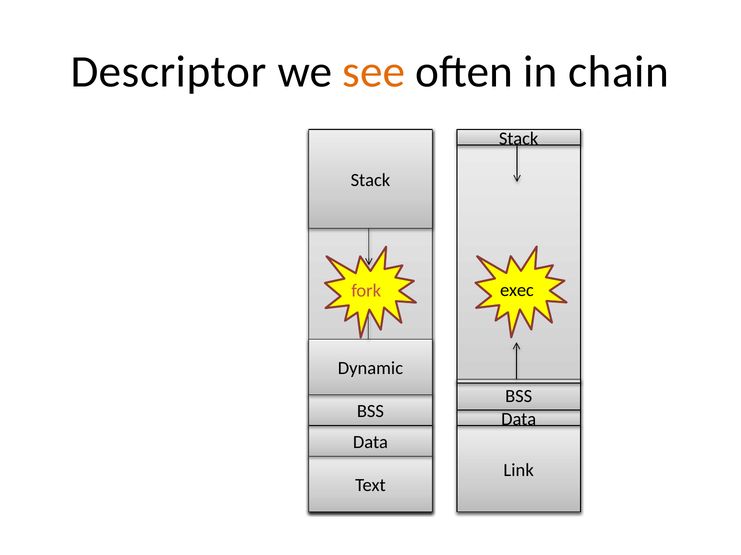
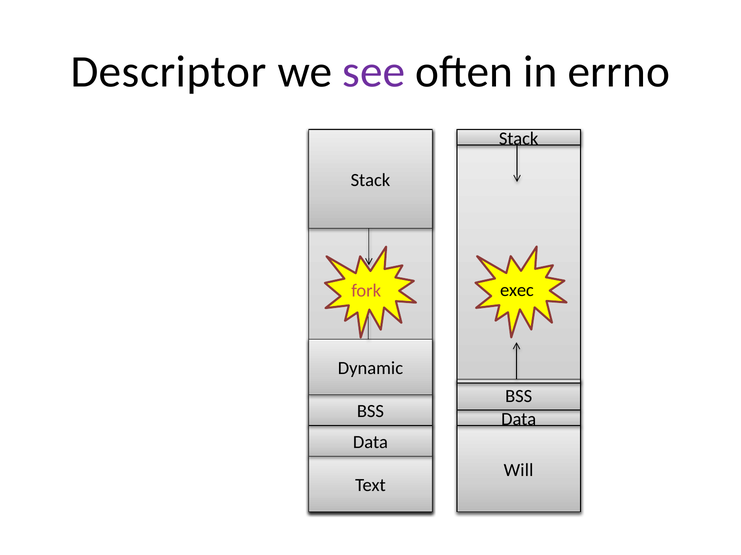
see colour: orange -> purple (374, 72)
chain: chain -> errno (619, 72)
Link: Link -> Will (519, 471)
